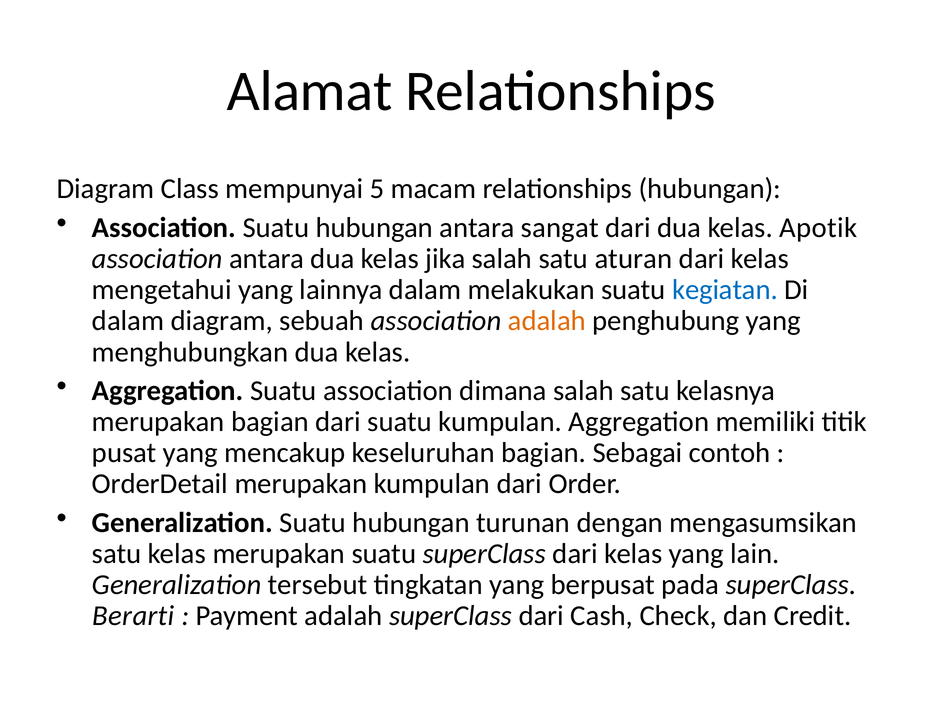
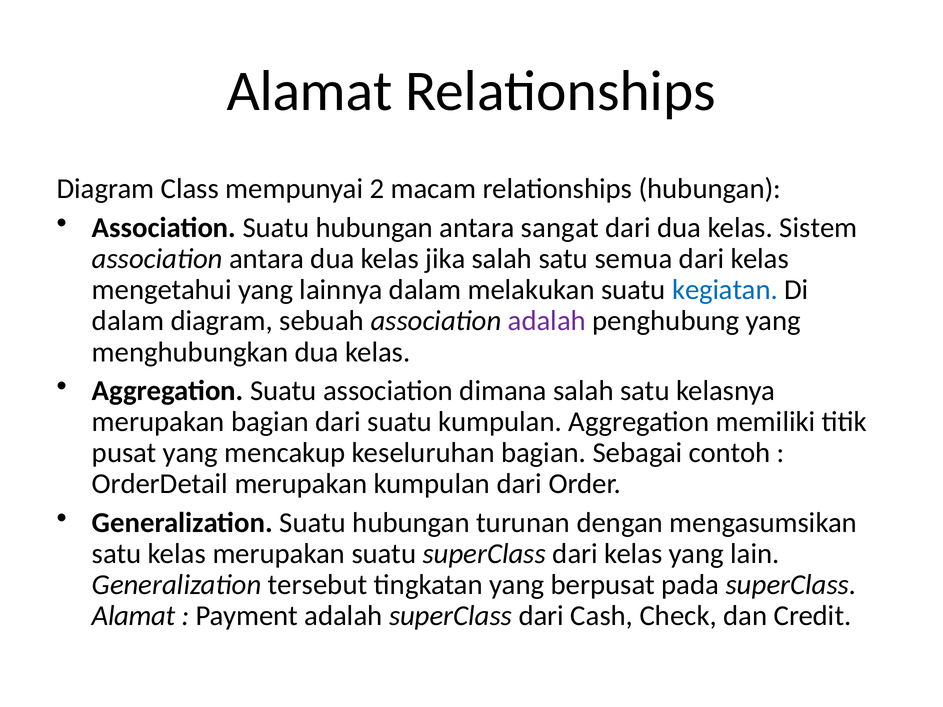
5: 5 -> 2 (377, 189)
Apotik: Apotik -> Sistem (818, 228)
aturan: aturan -> semua (633, 259)
adalah colour: orange -> purple (547, 321)
Berarti: Berarti -> Alamat (134, 616)
